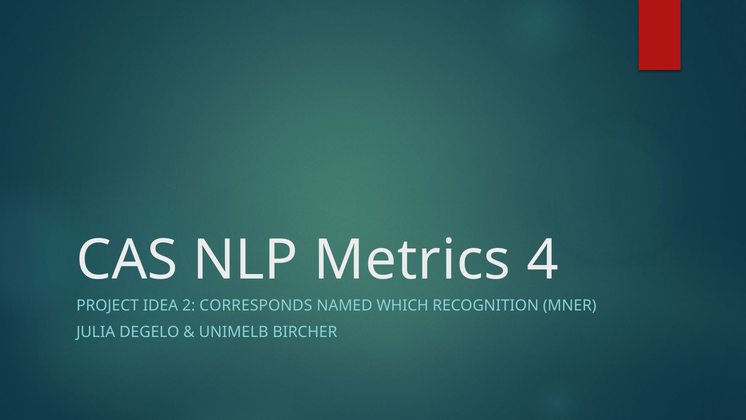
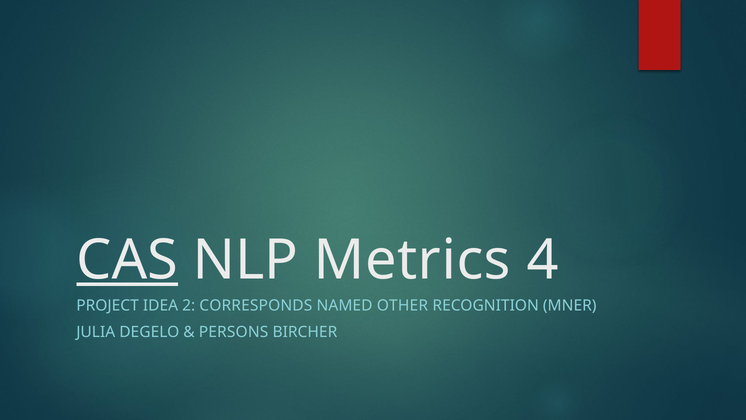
CAS underline: none -> present (127, 260)
WHICH: WHICH -> OTHER (402, 306)
UNIMELB: UNIMELB -> PERSONS (234, 332)
